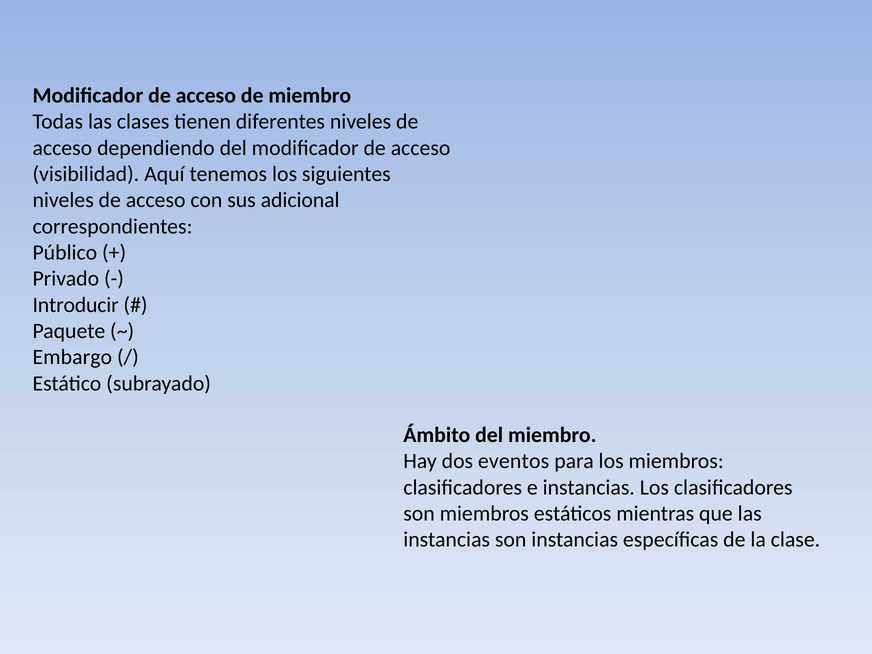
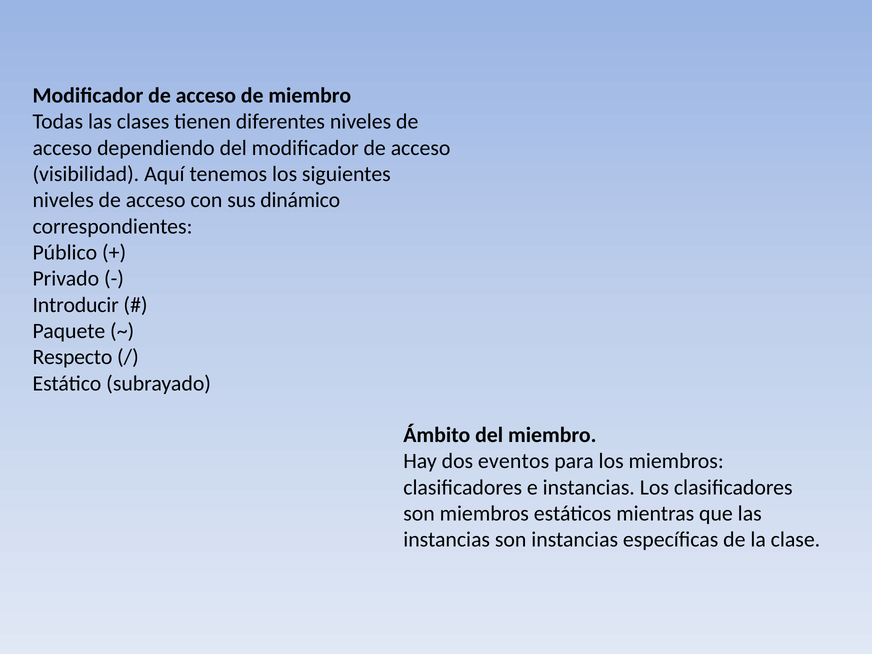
adicional: adicional -> dinámico (300, 200)
Embargo: Embargo -> Respecto (72, 357)
